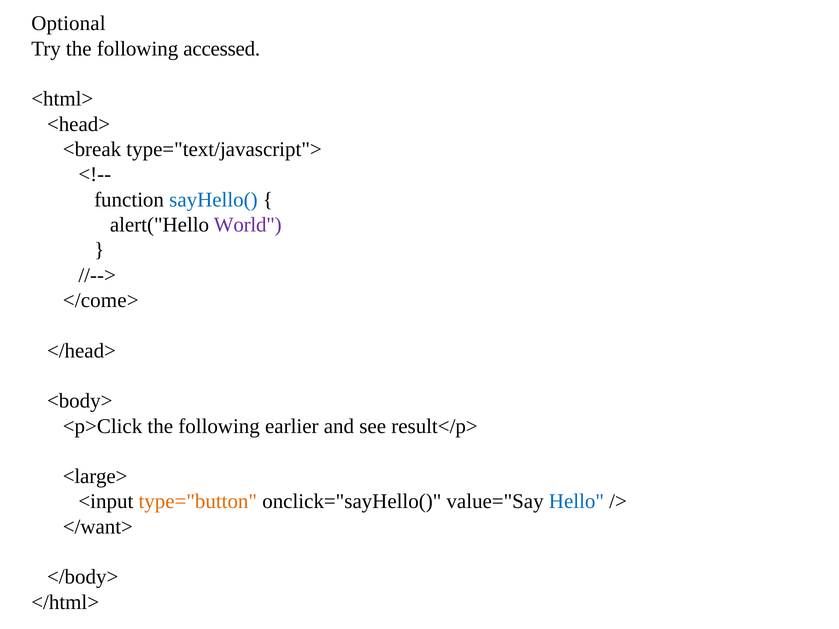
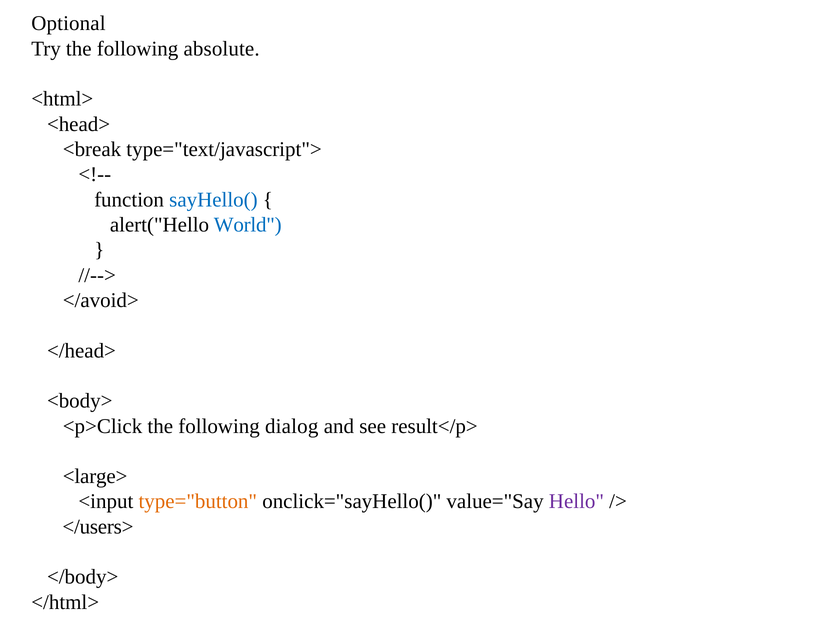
accessed: accessed -> absolute (222, 49)
World colour: purple -> blue (248, 225)
</come>: </come> -> </avoid> (101, 300)
earlier: earlier -> dialog (292, 426)
Hello colour: blue -> purple (576, 502)
</want>: </want> -> </users> (98, 527)
